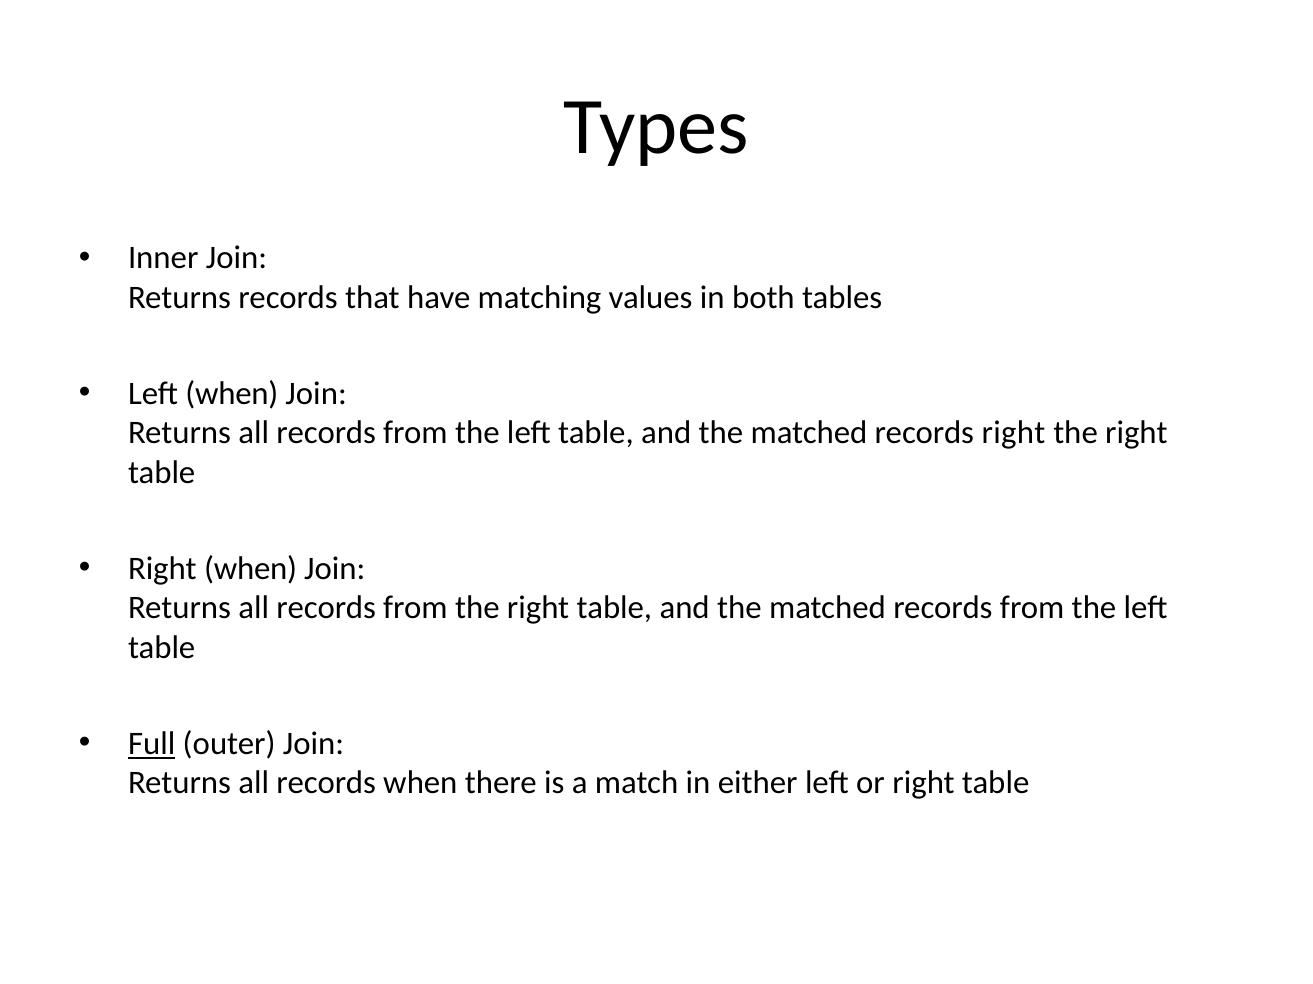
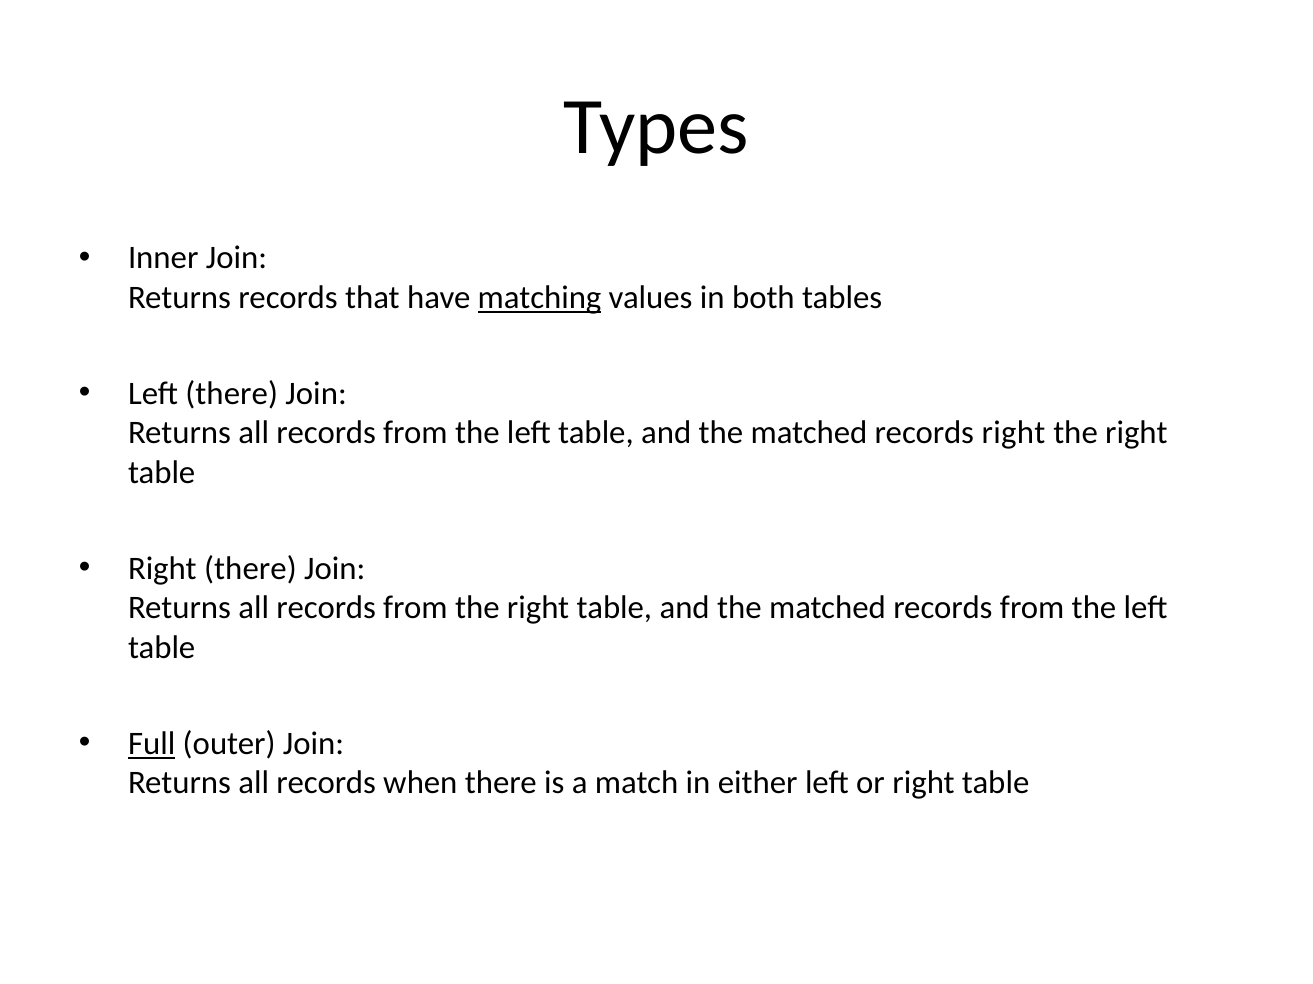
matching underline: none -> present (540, 298)
Left when: when -> there (232, 394)
Right when: when -> there (250, 569)
